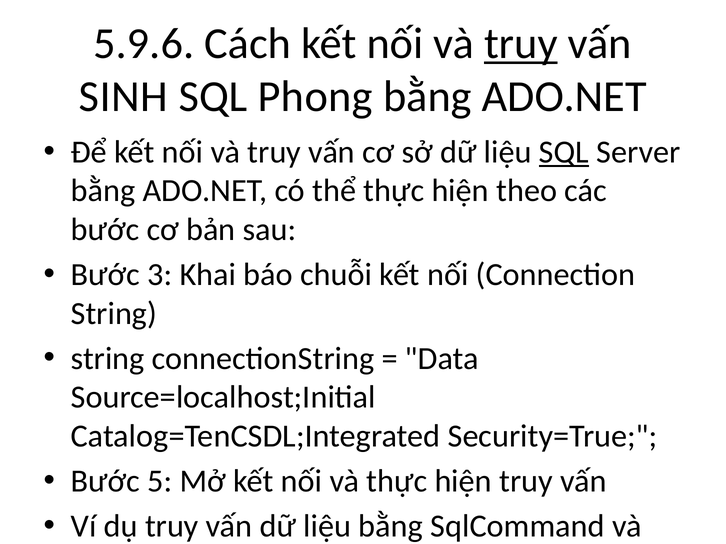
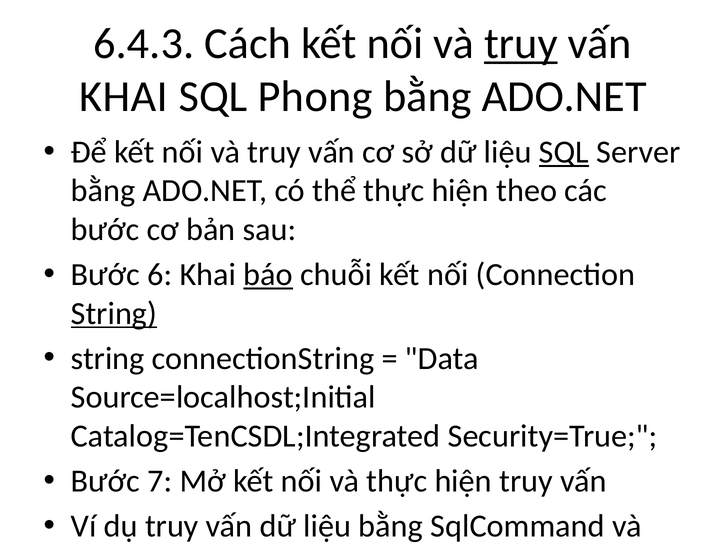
5.9.6: 5.9.6 -> 6.4.3 (144, 44)
SINH: SINH -> KHAI (124, 97)
3: 3 -> 6 (160, 275)
báo underline: none -> present (268, 275)
String underline: none -> present (114, 314)
5: 5 -> 7 (160, 482)
